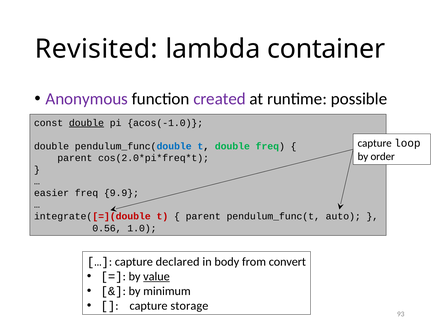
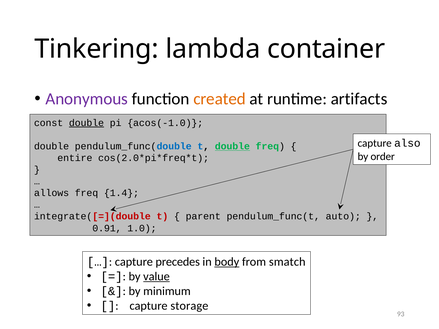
Revisited: Revisited -> Tinkering (97, 49)
created colour: purple -> orange (220, 99)
possible: possible -> artifacts (359, 99)
loop: loop -> also (407, 143)
double underline: none -> present (232, 146)
parent: parent -> entire (75, 158)
easier: easier -> allows (52, 193)
9.9: 9.9 -> 1.4 (121, 193)
0.56: 0.56 -> 0.91 (107, 228)
declared: declared -> precedes (178, 262)
body underline: none -> present (227, 262)
convert: convert -> smatch (287, 262)
